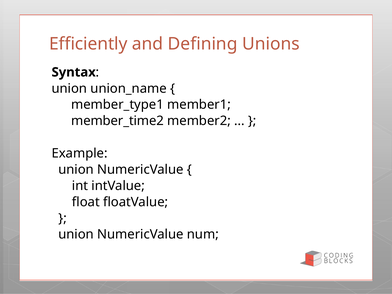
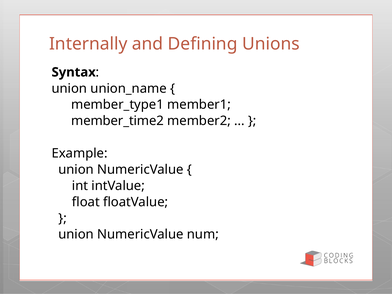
Efficiently: Efficiently -> Internally (88, 44)
